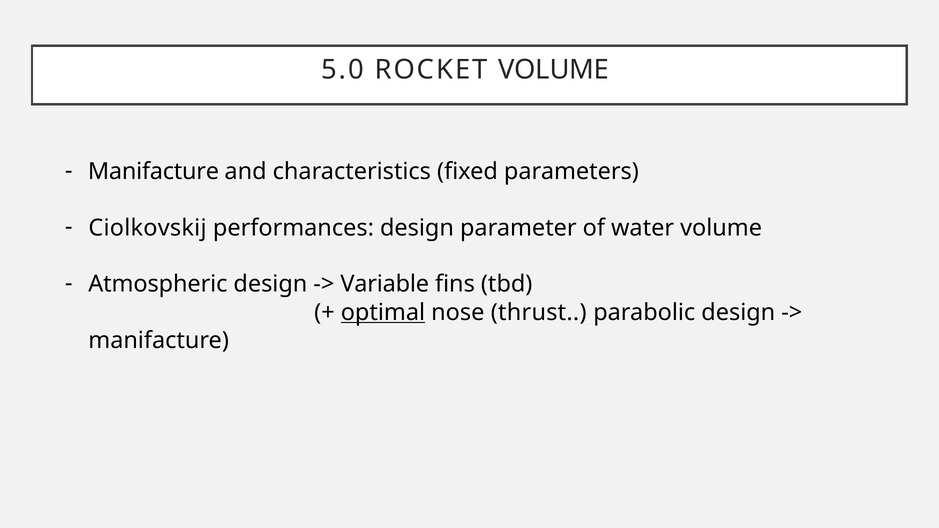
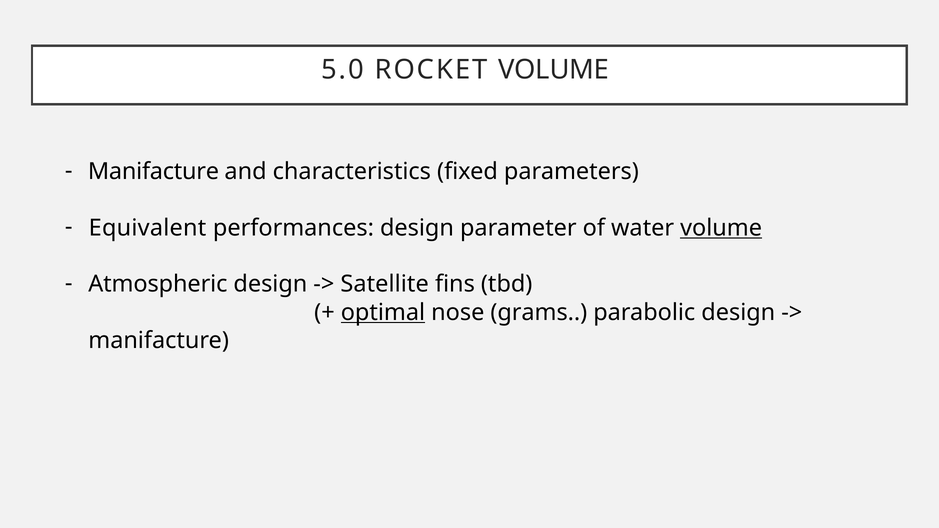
Ciolkovskij: Ciolkovskij -> Equivalent (148, 228)
volume underline: none -> present (721, 228)
Variable: Variable -> Satellite (385, 284)
thrust: thrust -> grams (539, 312)
